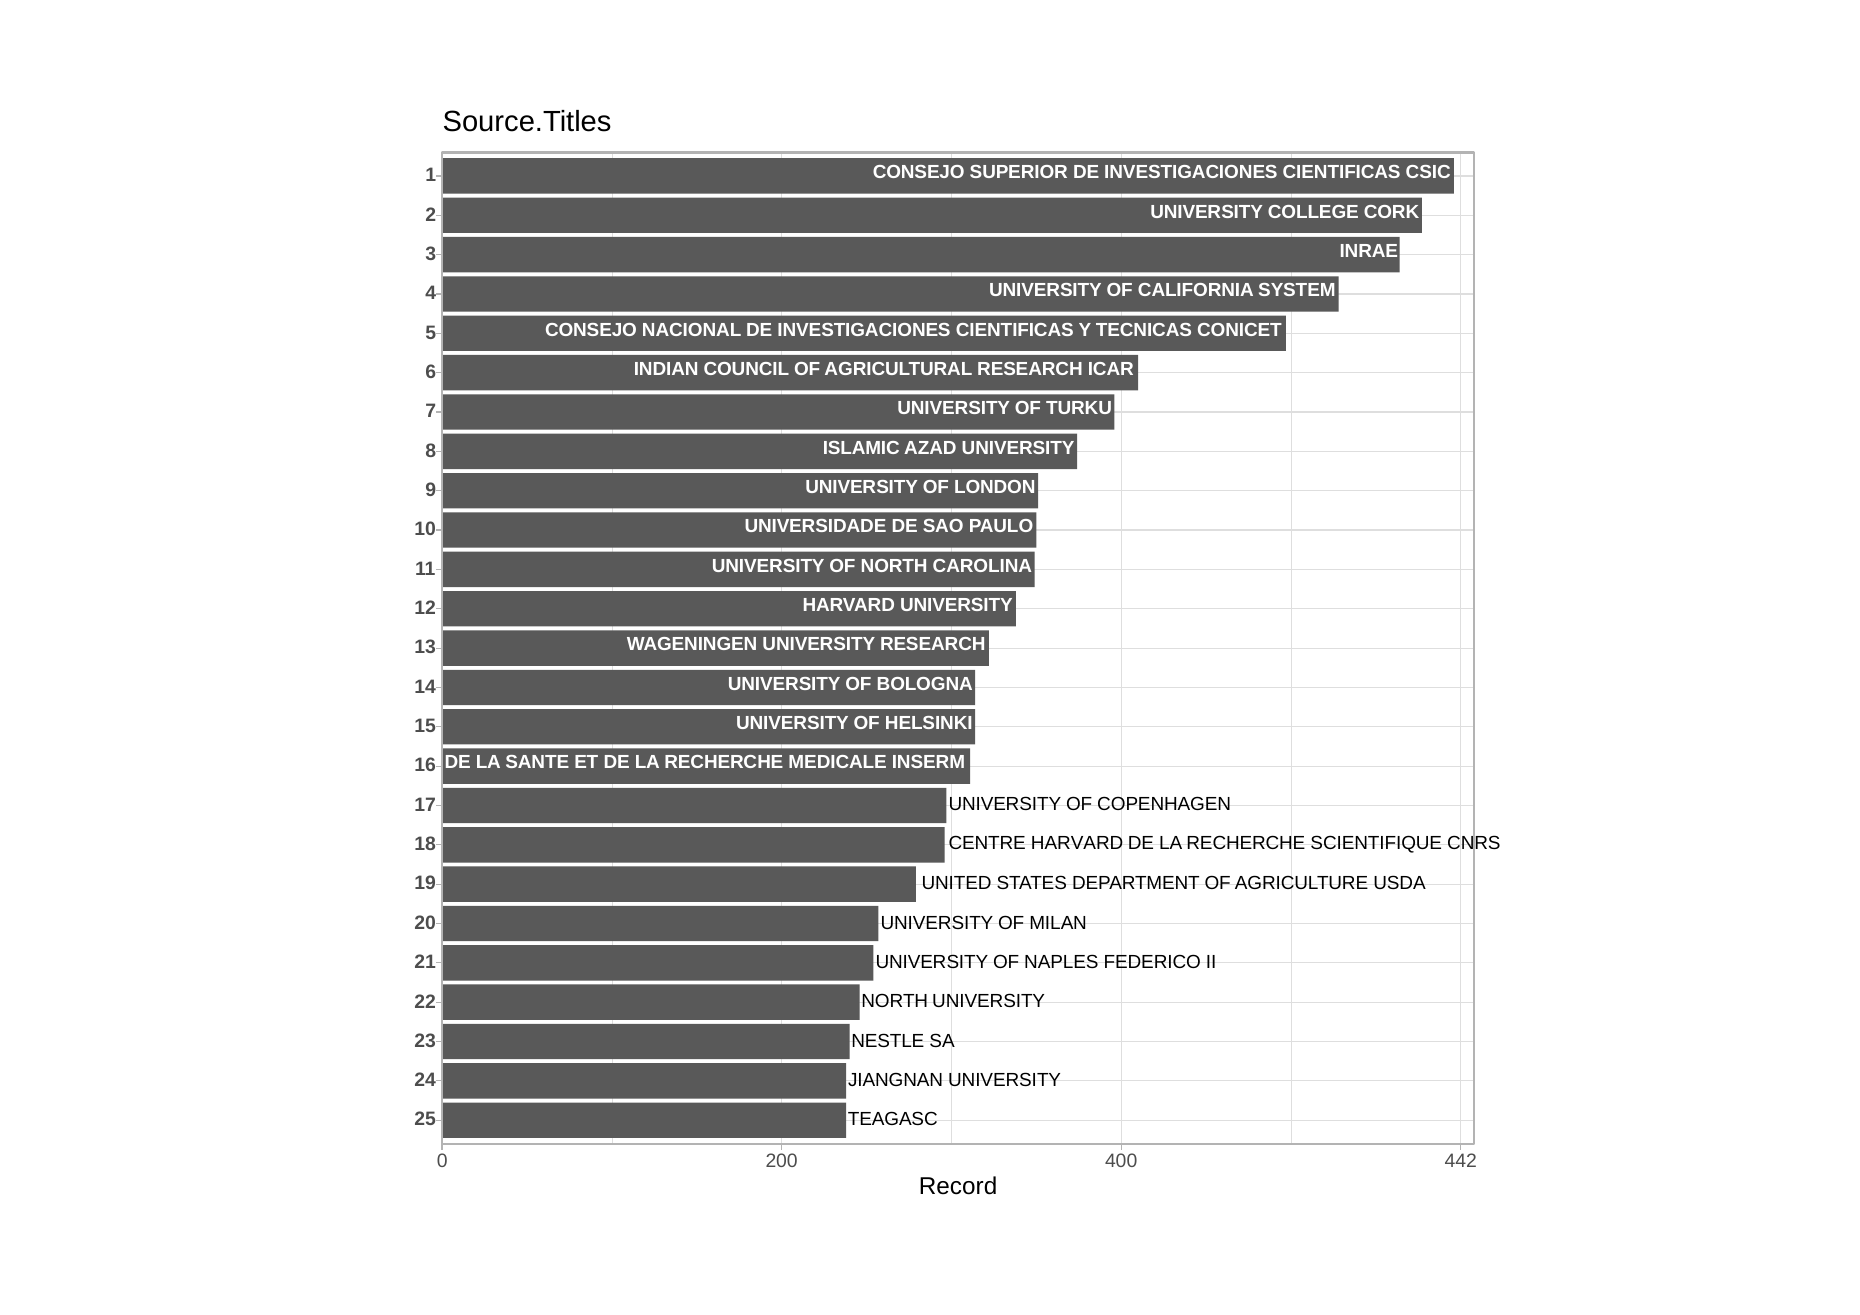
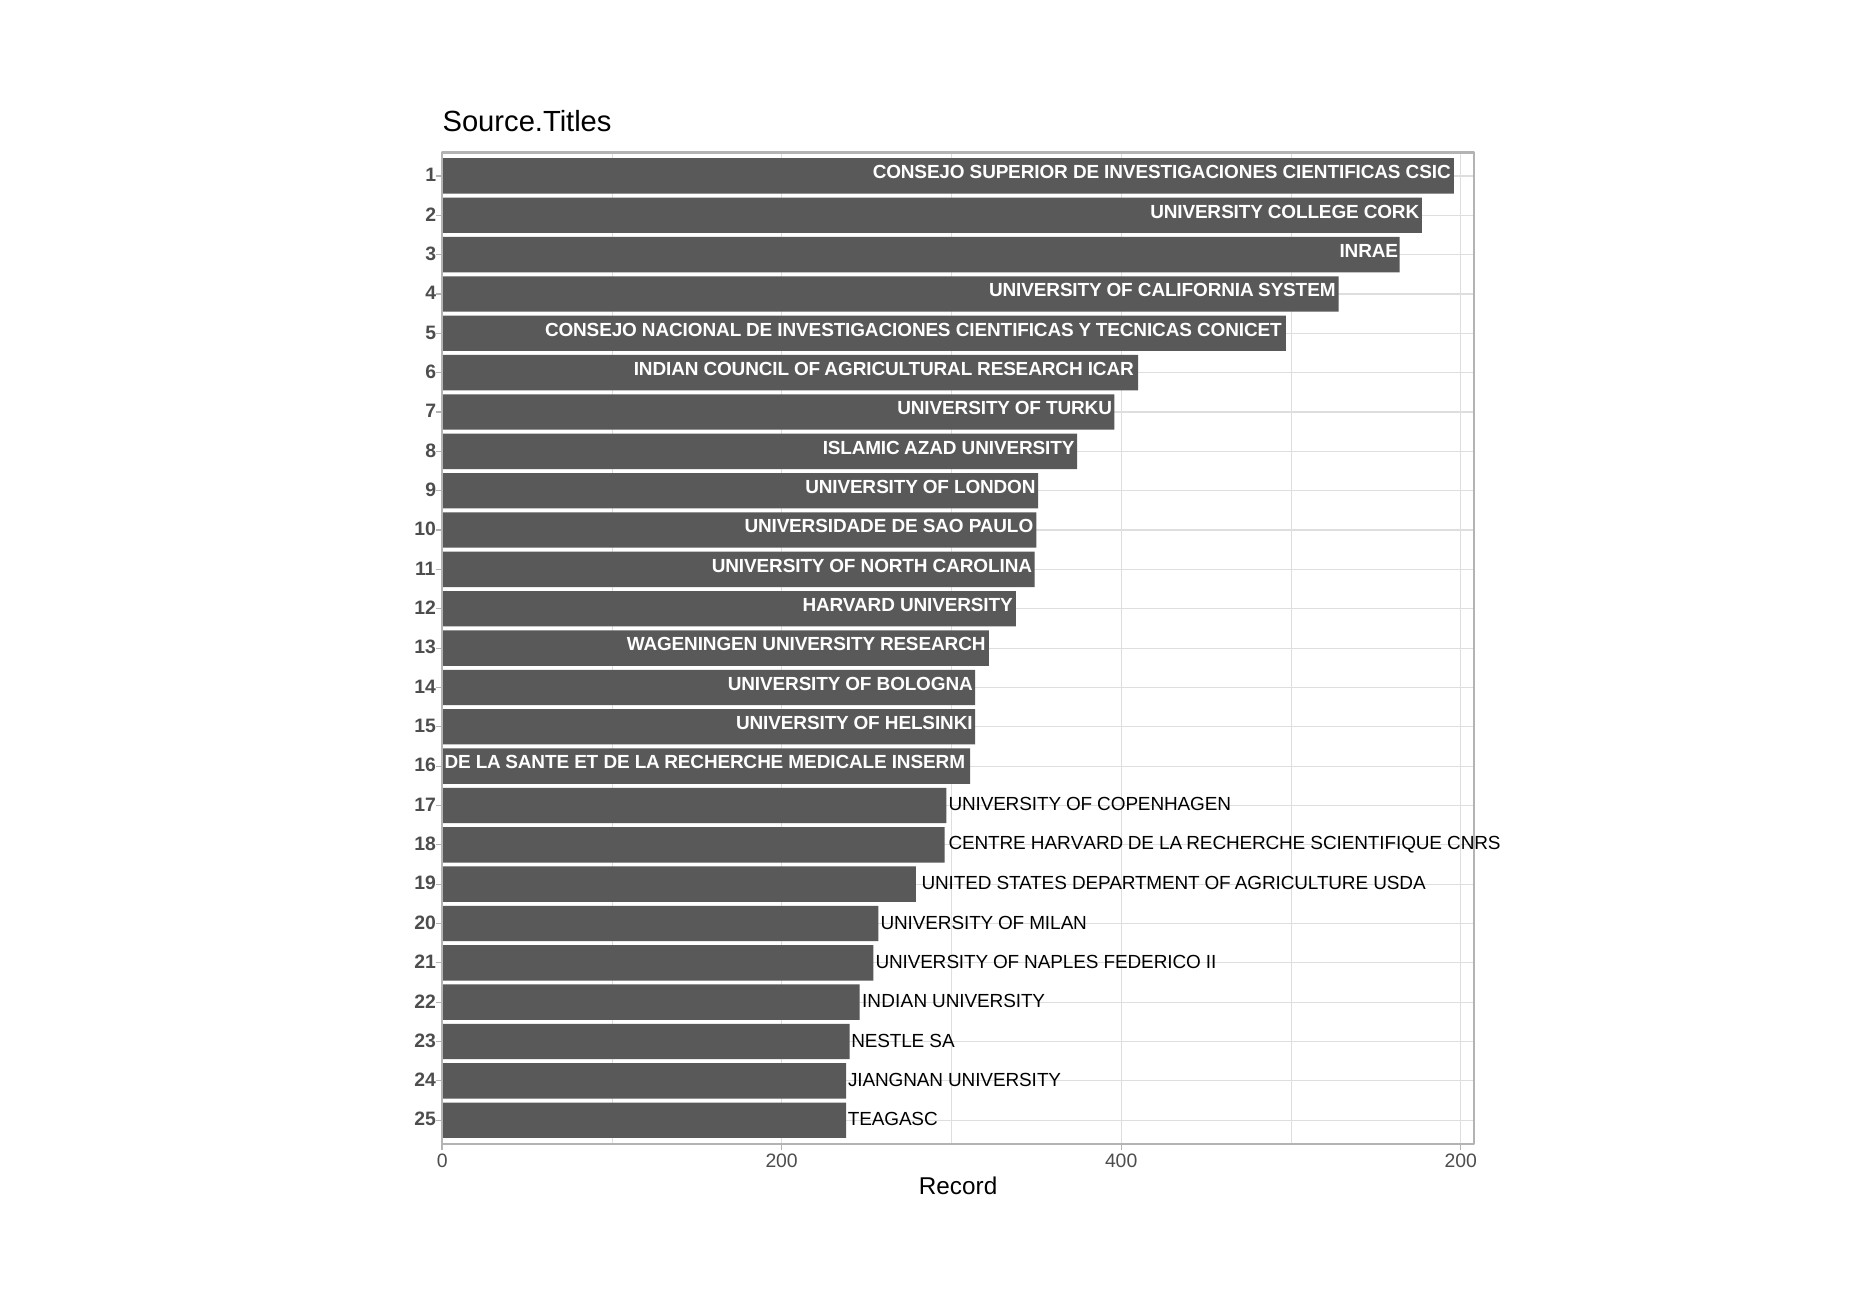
NORTH: NORTH -> INDIAN (895, 1001)
400 442: 442 -> 200 (1461, 1161)
